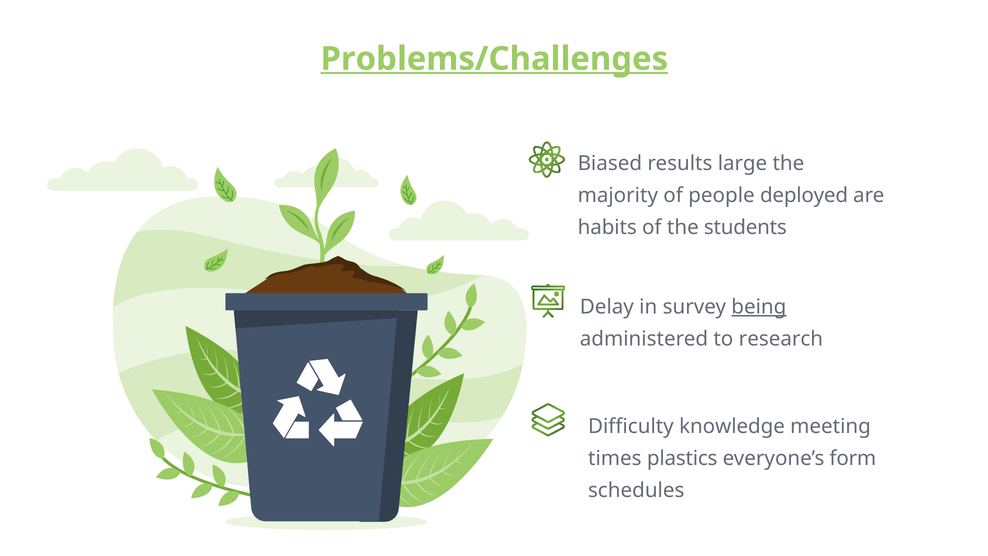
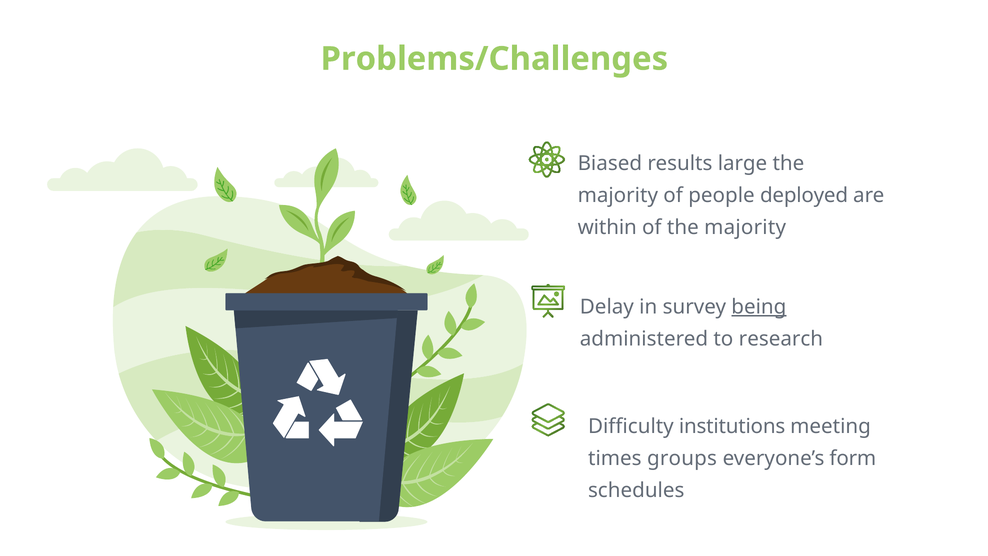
Problems/Challenges underline: present -> none (494, 59)
habits: habits -> within (607, 227)
of the students: students -> majority (745, 227)
knowledge: knowledge -> institutions (732, 426)
plastics: plastics -> groups (682, 458)
